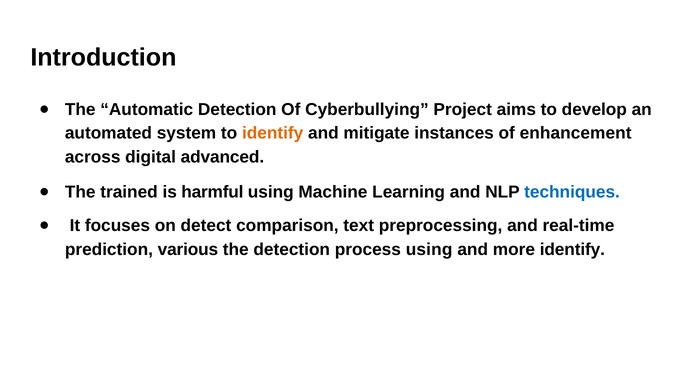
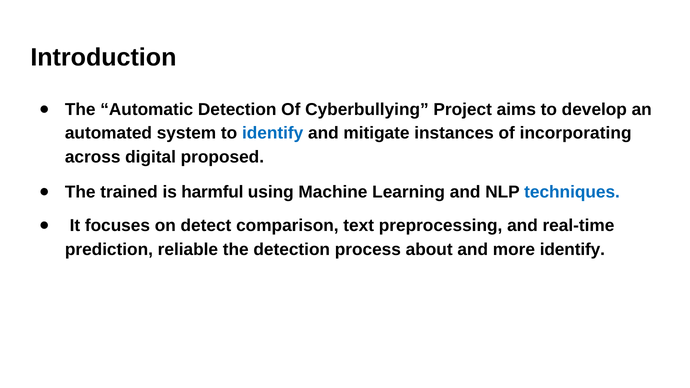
identify colour: orange -> blue (273, 133)
enhancement: enhancement -> incorporating (576, 133)
advanced: advanced -> proposed (222, 157)
various: various -> reliable (188, 249)
process using: using -> about (429, 249)
